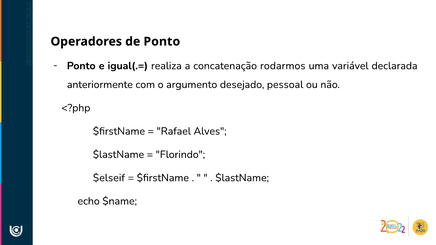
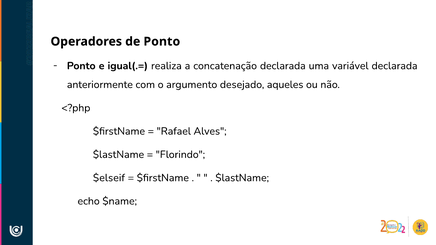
concatenação rodarmos: rodarmos -> declarada (283, 66)
pessoal: pessoal -> aqueles (285, 85)
